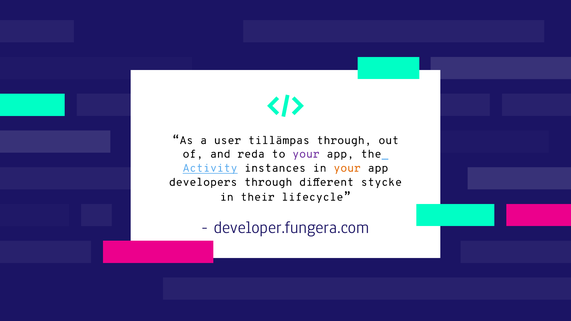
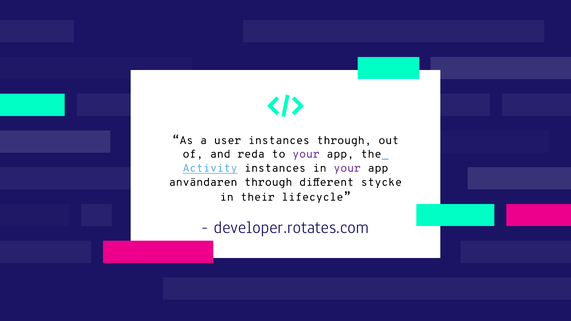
user tillämpas: tillämpas -> instances (279, 140)
your colour: orange -> purple (347, 168)
developers: developers -> användaren (203, 182)
developer.fungera.com: developer.fungera.com -> developer.rotates.com (291, 227)
